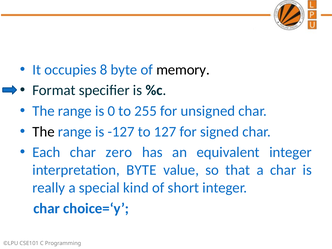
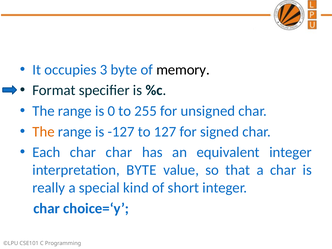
8: 8 -> 3 (104, 70)
The colour: black -> orange (44, 132)
char zero: zero -> char (119, 152)
